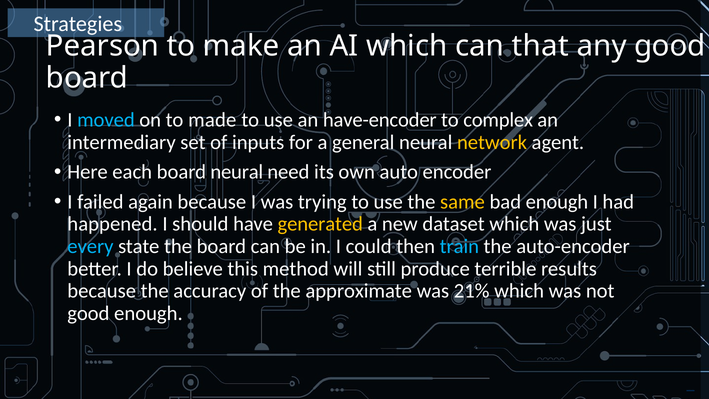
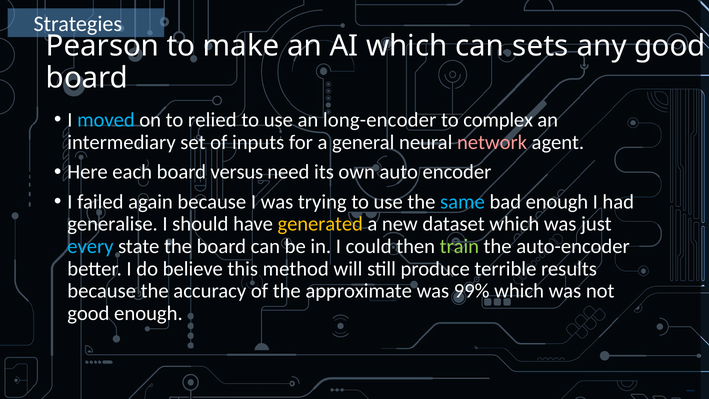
that: that -> sets (540, 46)
made: made -> relied (212, 120)
have-encoder: have-encoder -> long-encoder (380, 120)
network colour: yellow -> pink (492, 142)
board neural: neural -> versus (237, 172)
same colour: yellow -> light blue (462, 202)
happened: happened -> generalise (113, 224)
train colour: light blue -> light green (459, 246)
21%: 21% -> 99% (472, 291)
